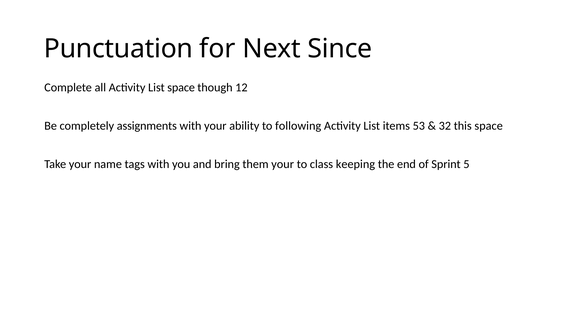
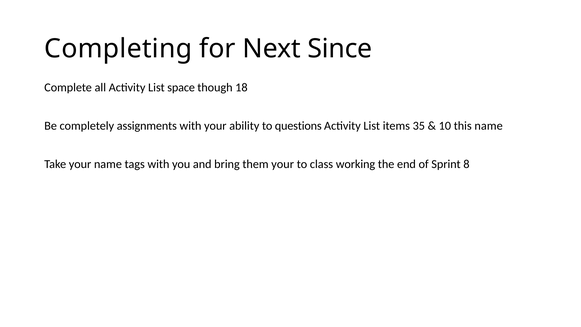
Punctuation: Punctuation -> Completing (118, 49)
12: 12 -> 18 (241, 88)
following: following -> questions (298, 126)
53: 53 -> 35 (419, 126)
32: 32 -> 10 (445, 126)
this space: space -> name (489, 126)
keeping: keeping -> working (356, 164)
5: 5 -> 8 (466, 164)
